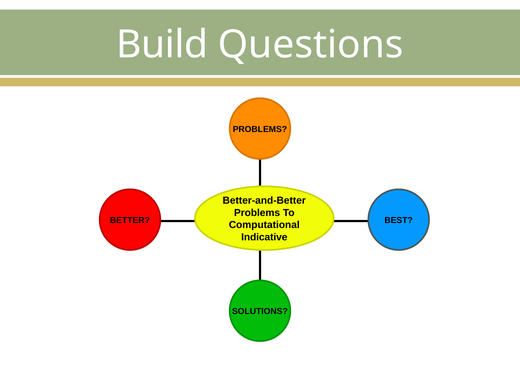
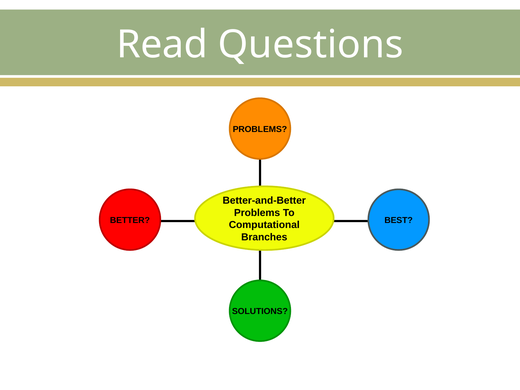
Build: Build -> Read (162, 45)
Indicative: Indicative -> Branches (264, 237)
